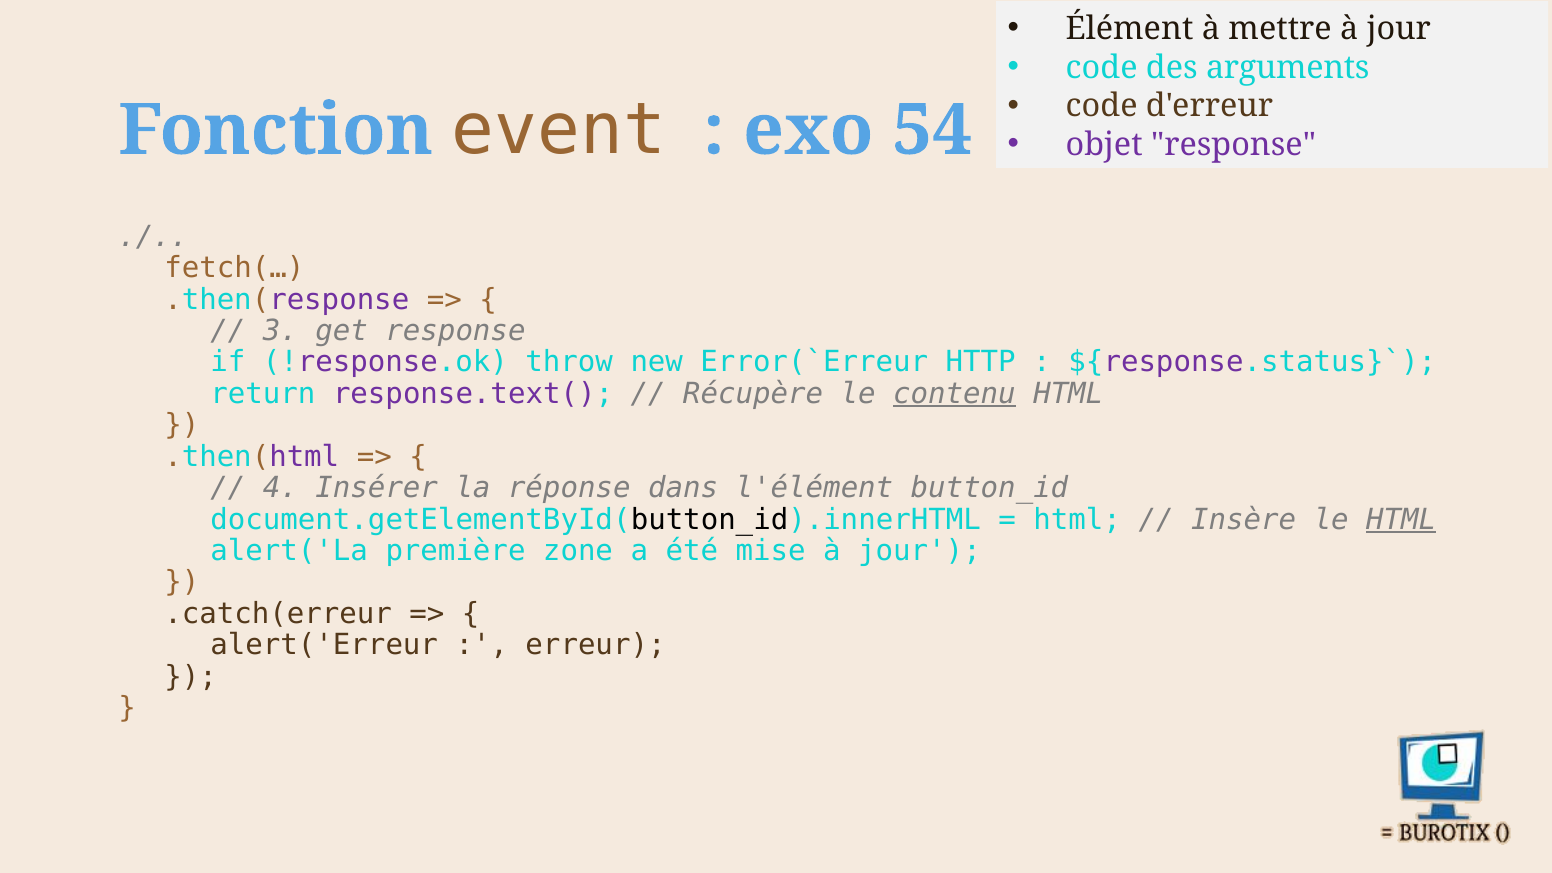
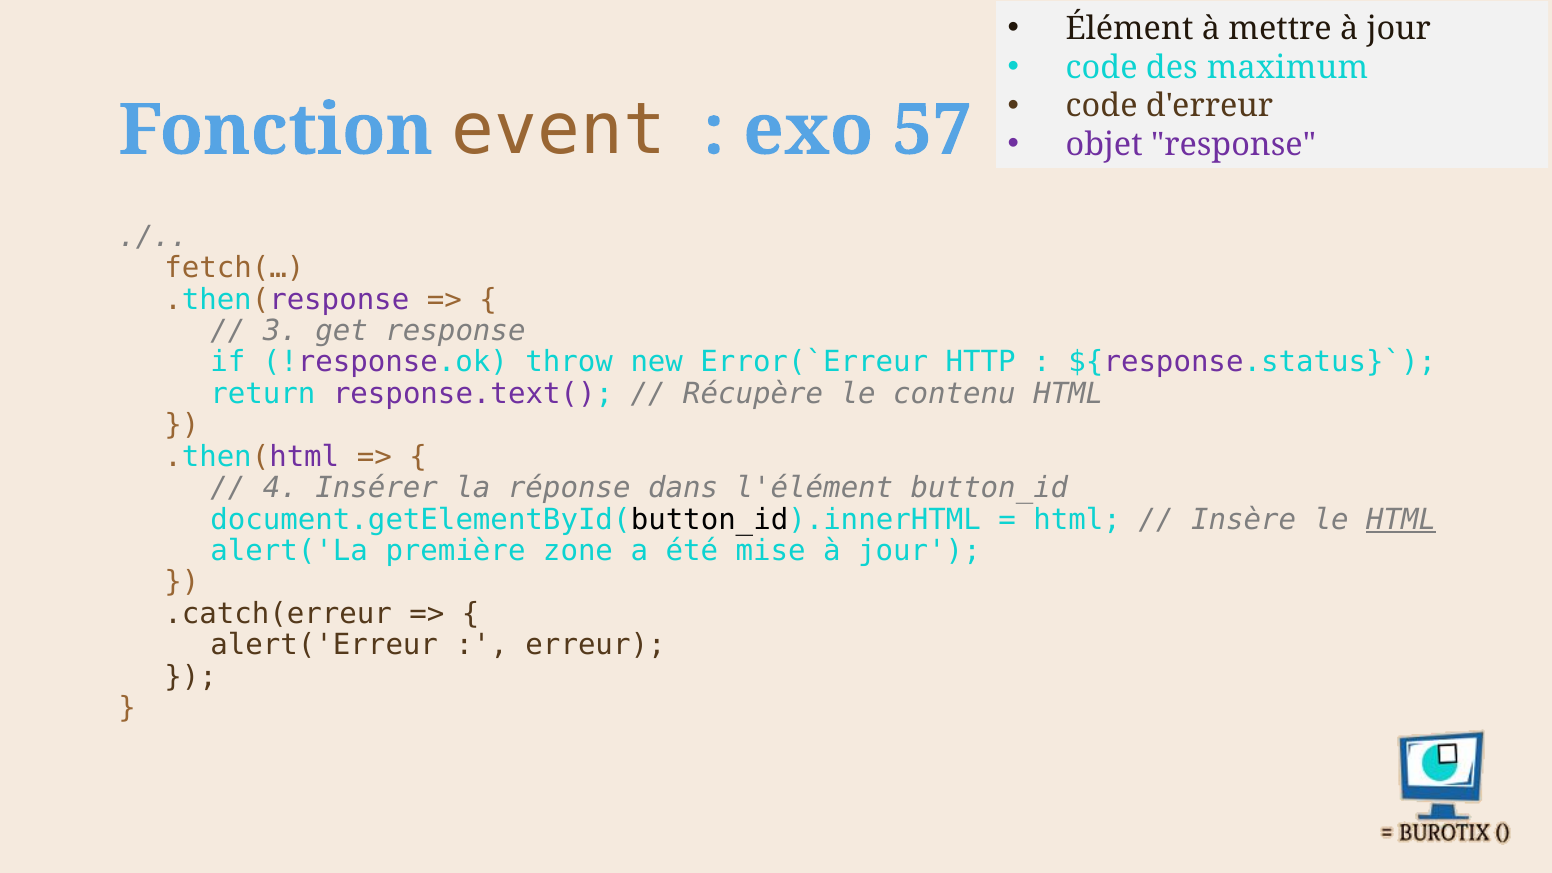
arguments: arguments -> maximum (1287, 67)
54: 54 -> 57 (932, 130)
contenu underline: present -> none (954, 394)
